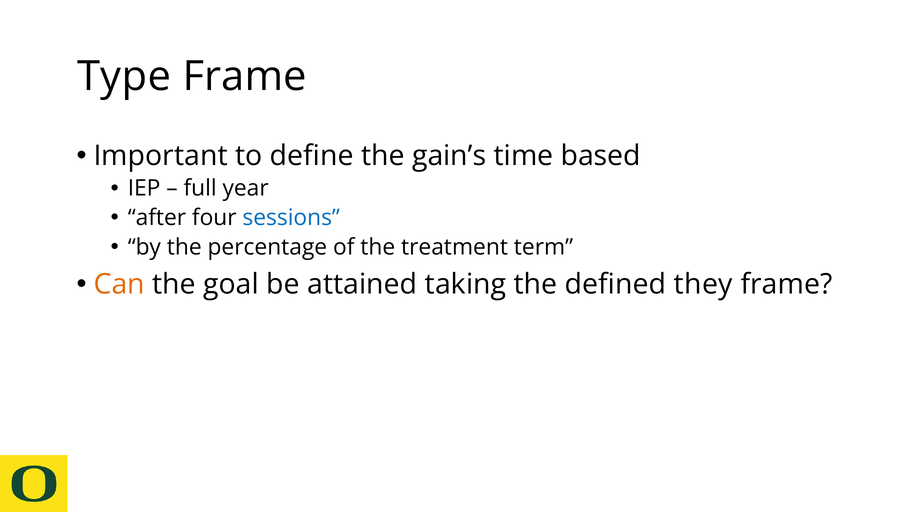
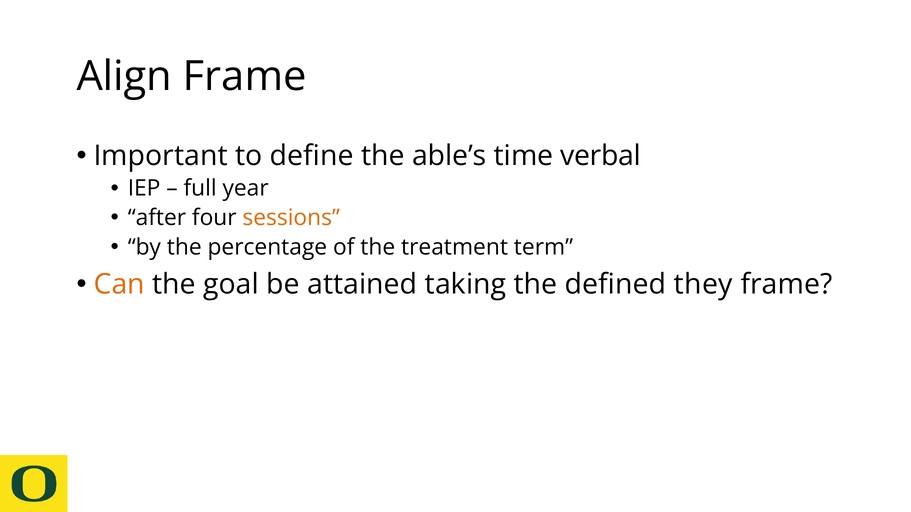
Type: Type -> Align (124, 77)
gain’s: gain’s -> able’s (449, 156)
based: based -> verbal (601, 156)
sessions colour: blue -> orange (291, 218)
